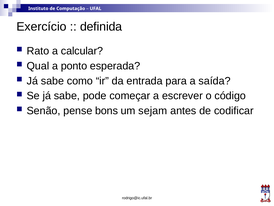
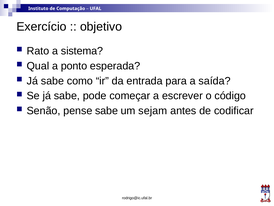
definida: definida -> objetivo (101, 27)
calcular: calcular -> sistema (82, 51)
pense bons: bons -> sabe (107, 111)
